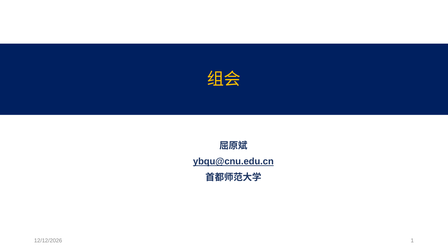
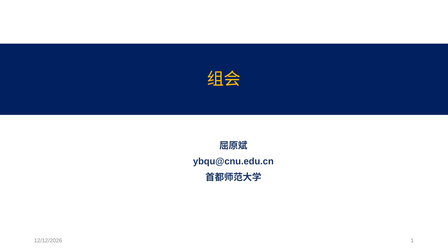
ybqu@cnu.edu.cn underline: present -> none (233, 162)
